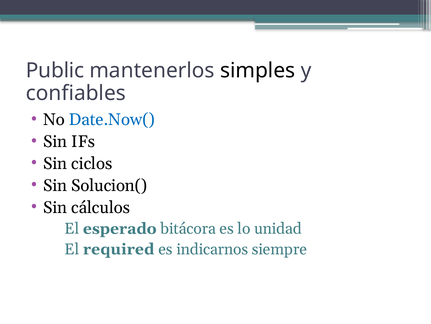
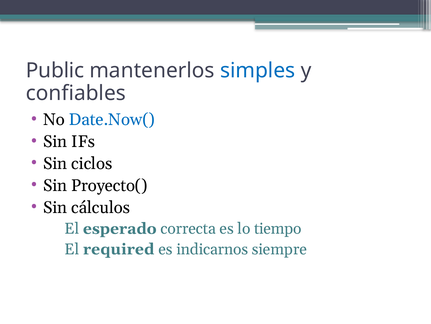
simples colour: black -> blue (258, 70)
Solucion(: Solucion( -> Proyecto( (109, 185)
bitácora: bitácora -> correcta (188, 228)
unidad: unidad -> tiempo (278, 228)
